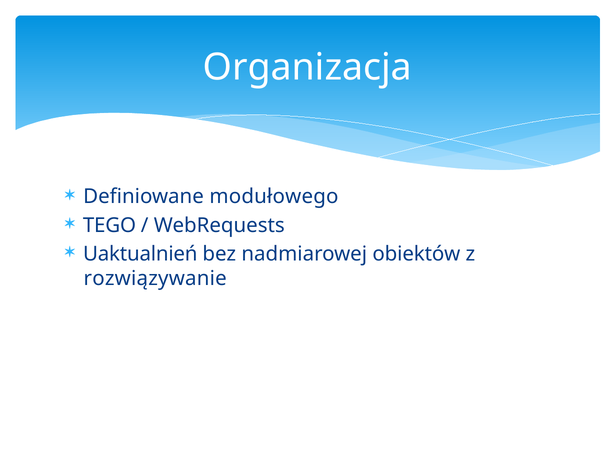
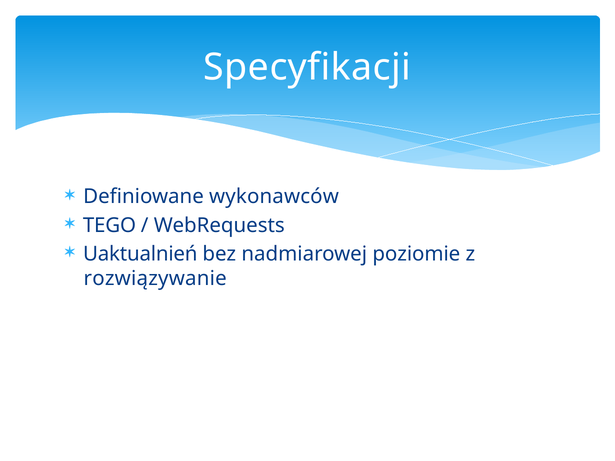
Organizacja: Organizacja -> Specyfikacji (307, 68)
modułowego: modułowego -> wykonawców (274, 197)
obiektów: obiektów -> poziomie (416, 254)
